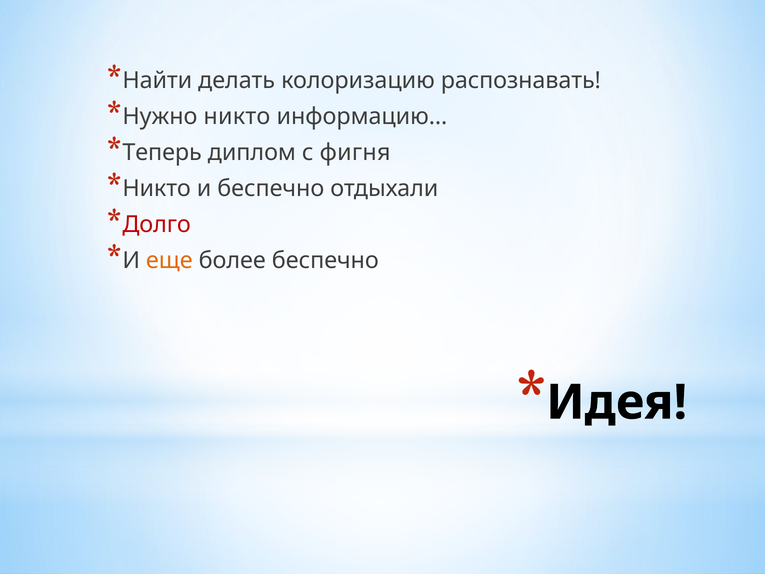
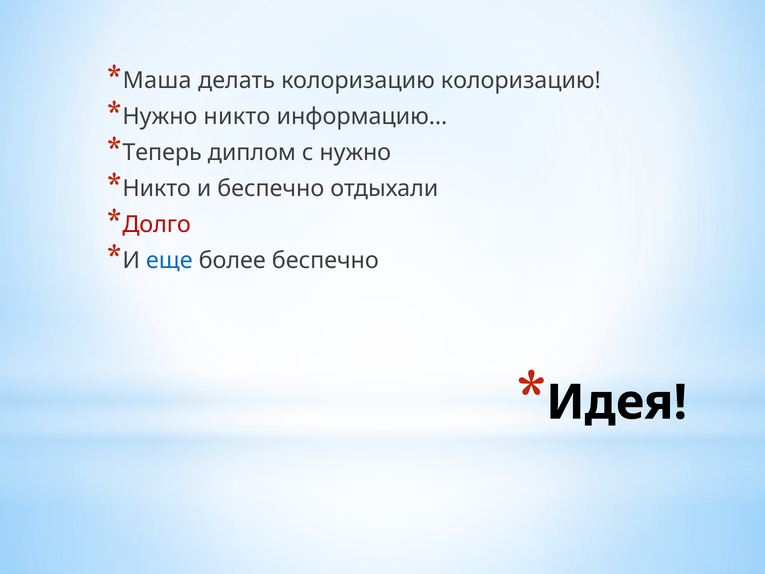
Найти: Найти -> Маша (157, 81)
колоризацию распознавать: распознавать -> колоризацию (521, 81)
с фигня: фигня -> нужно (355, 152)
еще colour: orange -> blue (169, 260)
